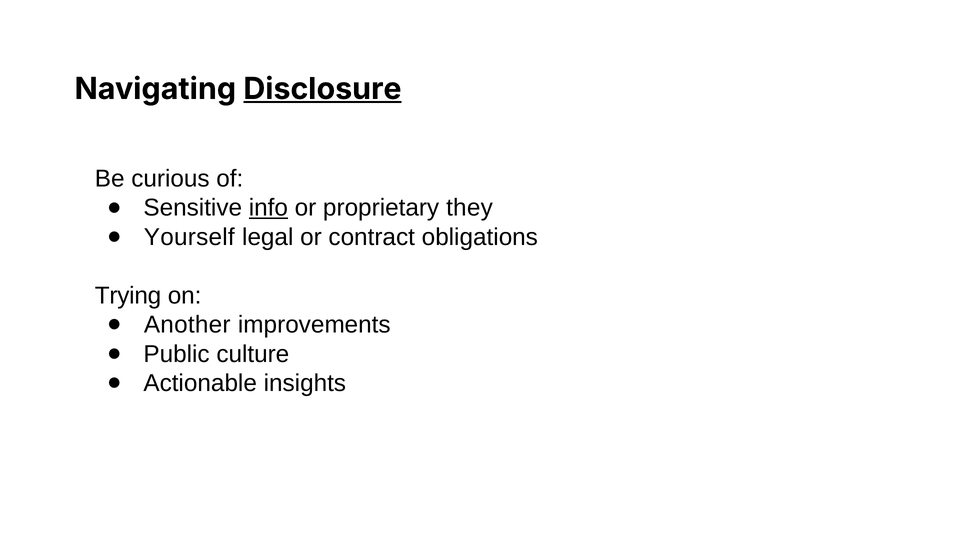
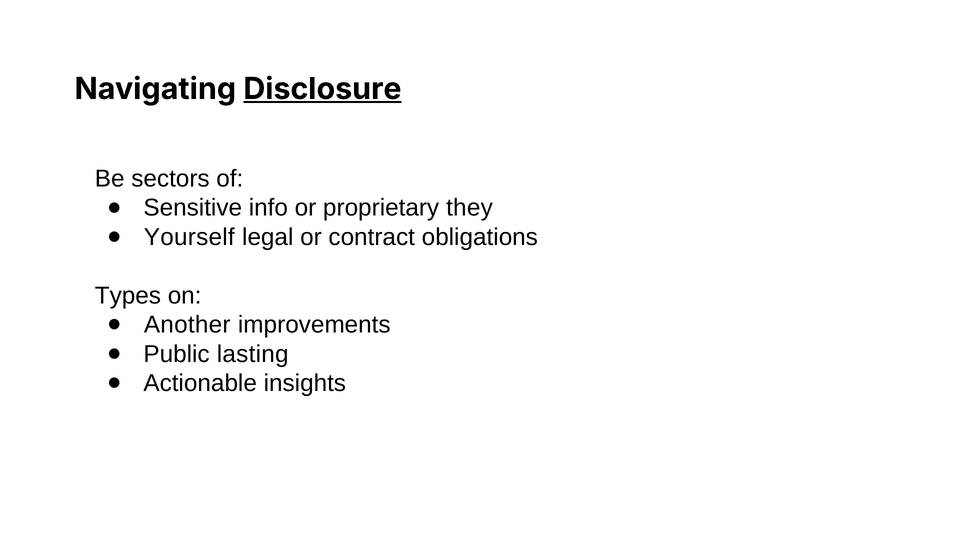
curious: curious -> sectors (170, 178)
info underline: present -> none (268, 208)
Trying: Trying -> Types (128, 295)
culture: culture -> lasting (253, 354)
